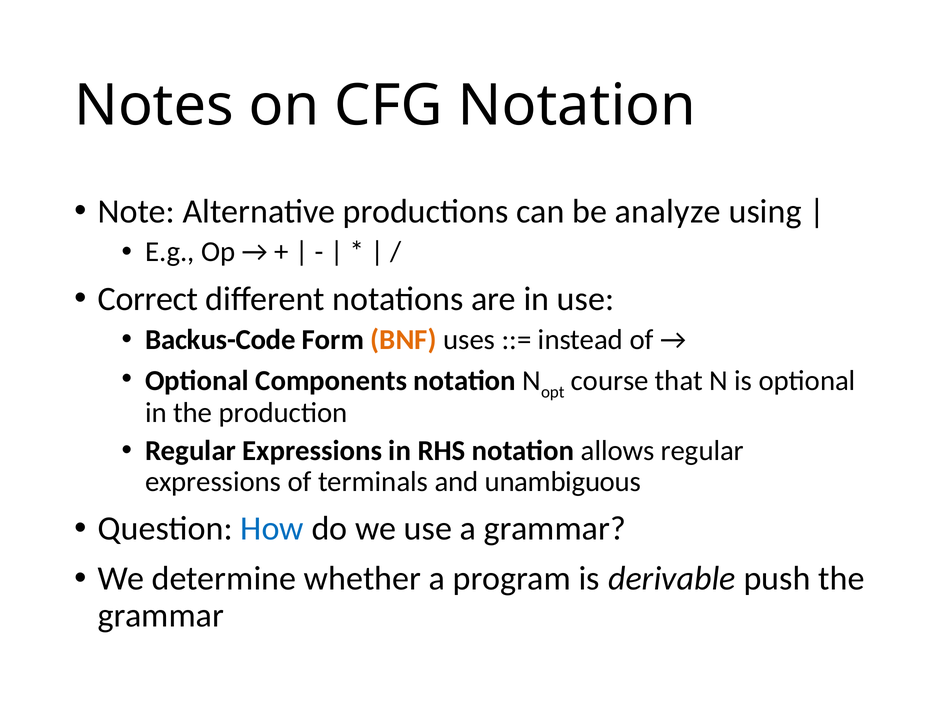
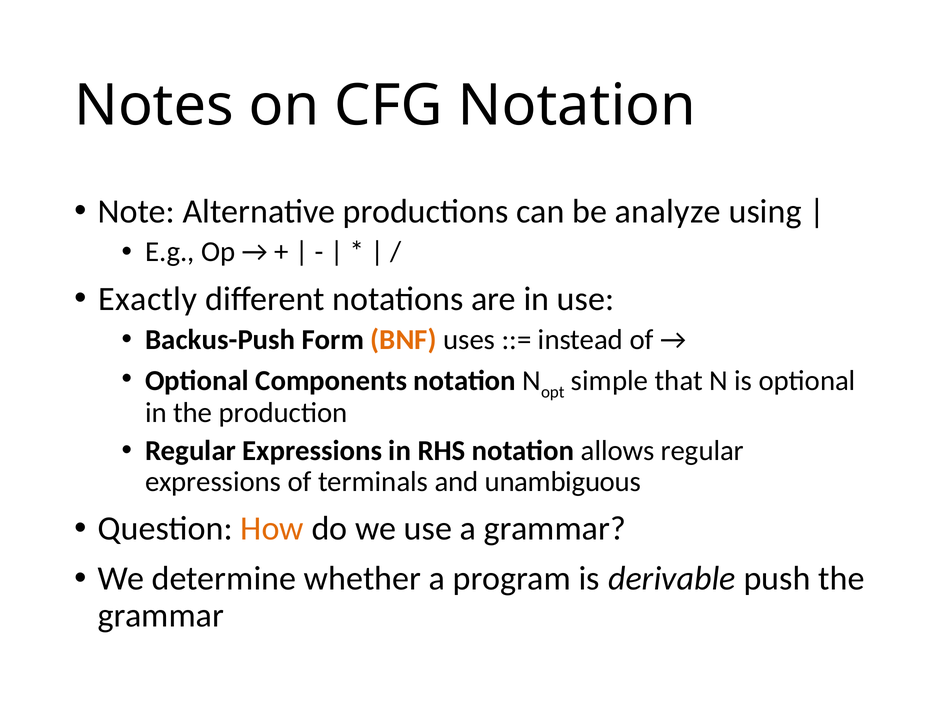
Correct: Correct -> Exactly (148, 299)
Backus-Code: Backus-Code -> Backus-Push (220, 340)
course: course -> simple (610, 381)
How colour: blue -> orange (272, 529)
